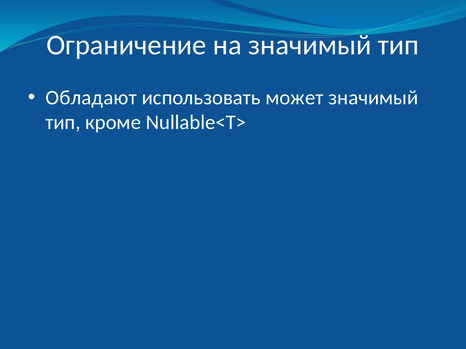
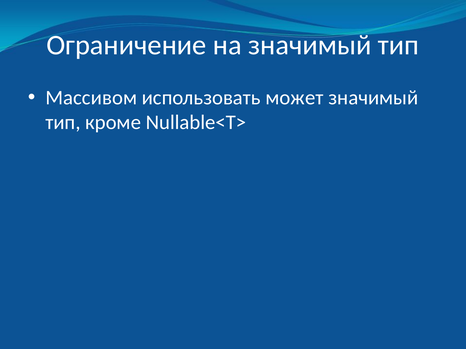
Обладают: Обладают -> Массивом (91, 98)
